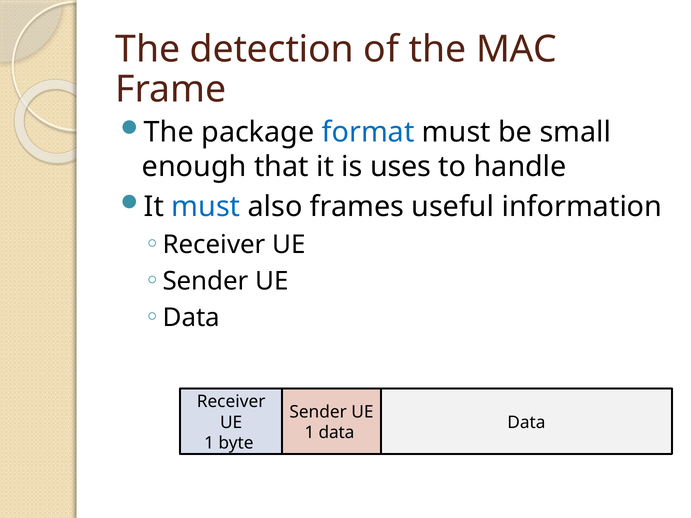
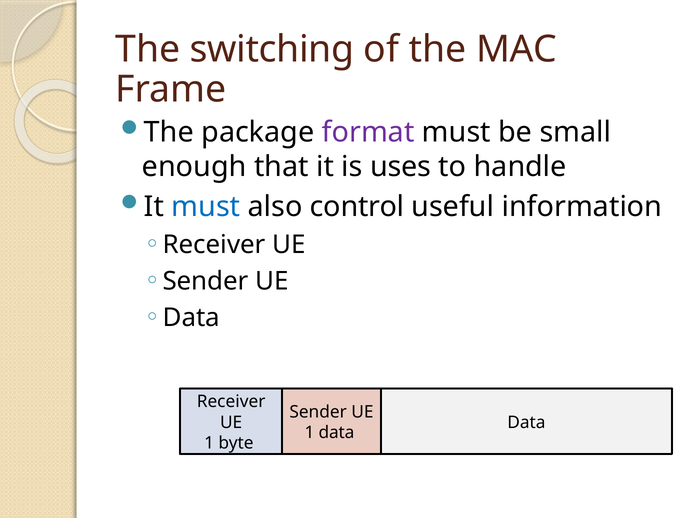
detection: detection -> switching (272, 49)
format colour: blue -> purple (368, 132)
frames: frames -> control (357, 207)
